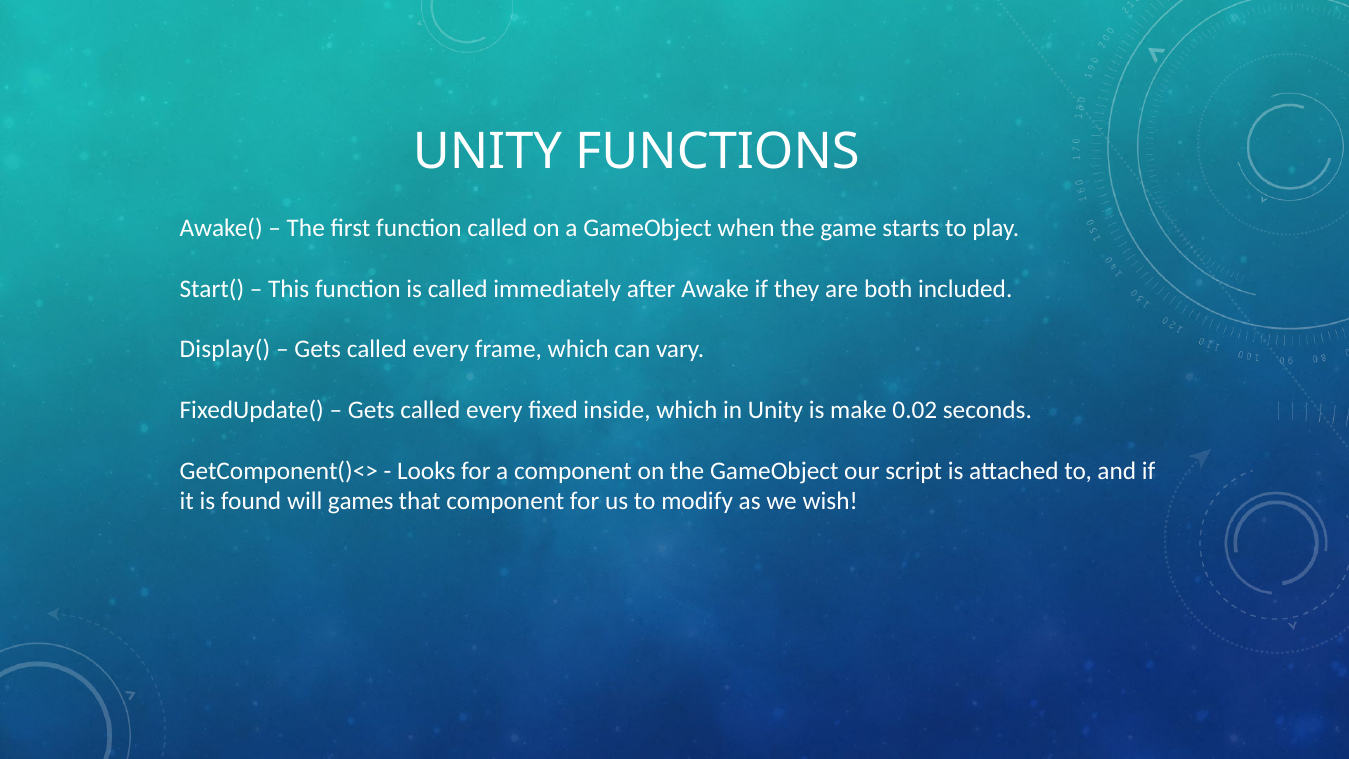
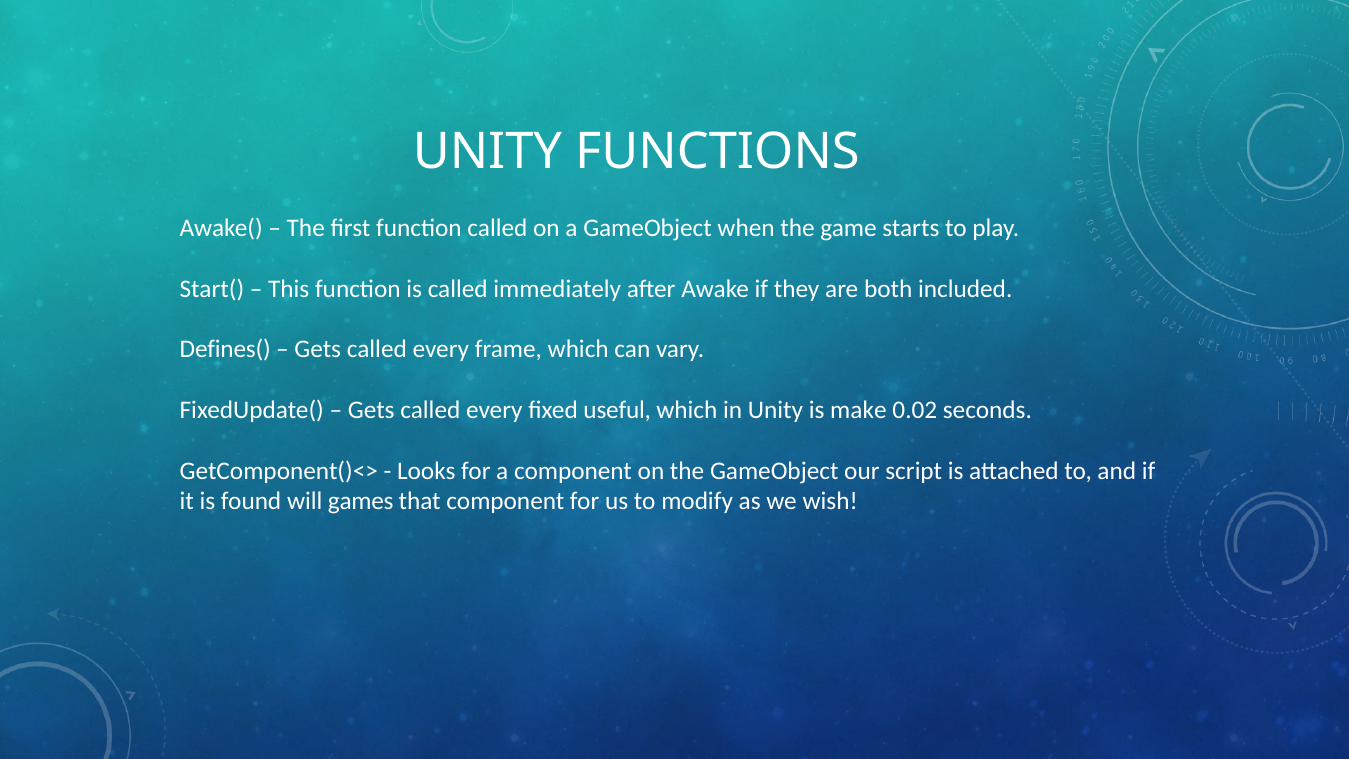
Display(: Display( -> Defines( (225, 349)
inside: inside -> useful (617, 410)
